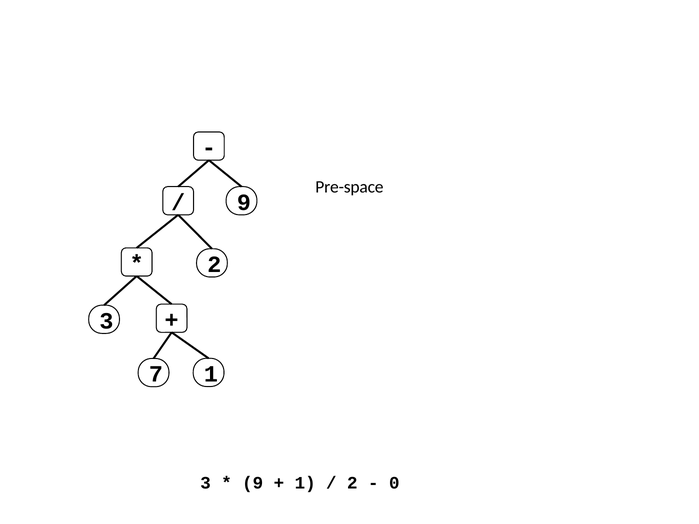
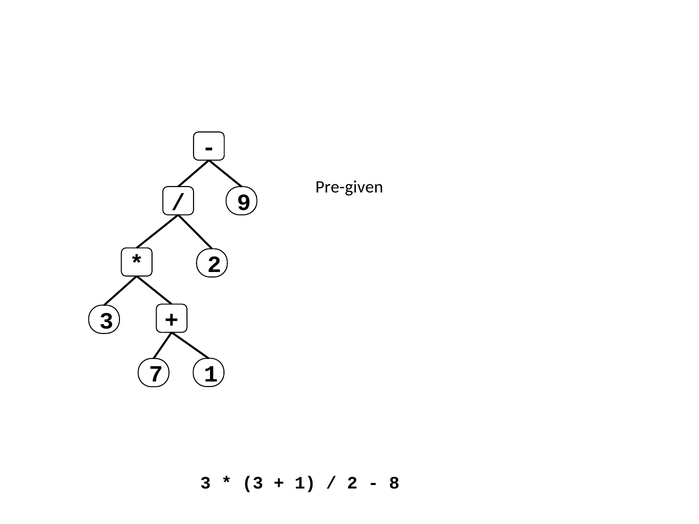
Pre-space: Pre-space -> Pre-given (349, 187)
9: 9 -> 3 (253, 483)
0: 0 -> 8 (394, 483)
